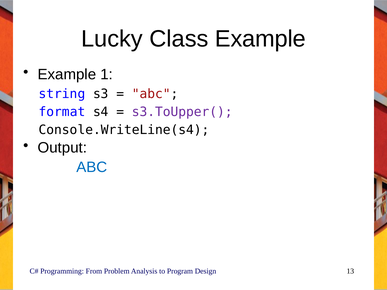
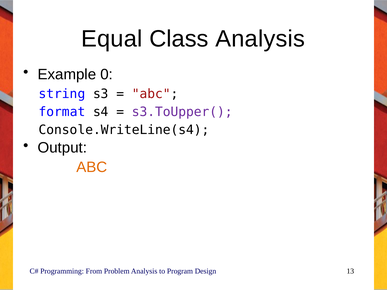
Lucky: Lucky -> Equal (112, 39)
Class Example: Example -> Analysis (260, 39)
1: 1 -> 0 (107, 74)
ABC colour: blue -> orange (92, 167)
